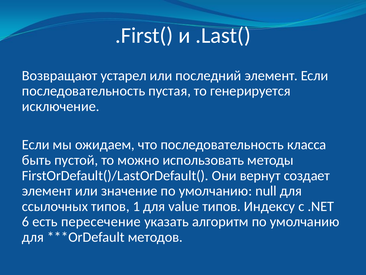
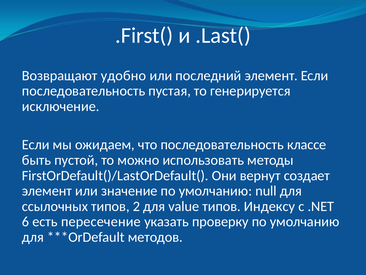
устарел: устарел -> удобно (123, 75)
класса: класса -> классе (307, 144)
1: 1 -> 2 (136, 206)
алгоритм: алгоритм -> проверку (220, 221)
